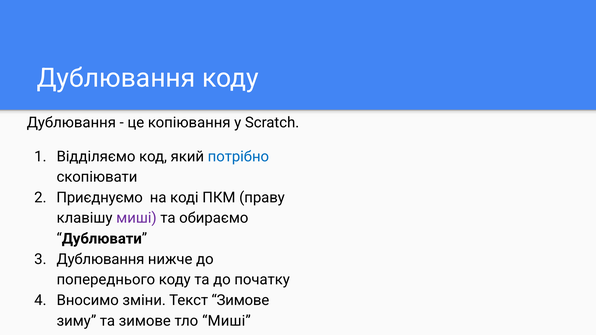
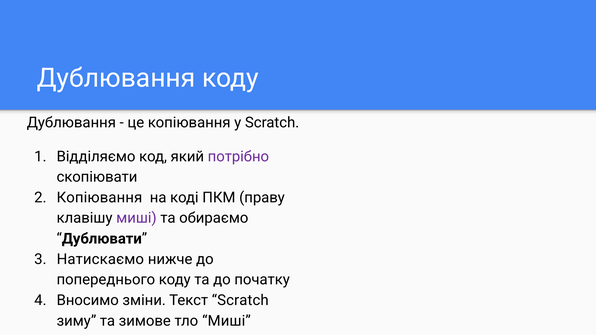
потрібно colour: blue -> purple (238, 157)
Приєднуємо: Приєднуємо -> Копіювання (99, 198)
Дублювання: Дублювання -> Натискаємо (100, 259)
Текст Зимове: Зимове -> Scratch (240, 300)
